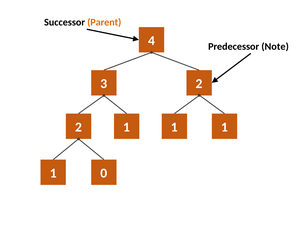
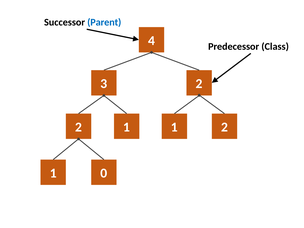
Parent colour: orange -> blue (104, 22)
Note: Note -> Class (275, 47)
1: 1 -> 2 (224, 127)
